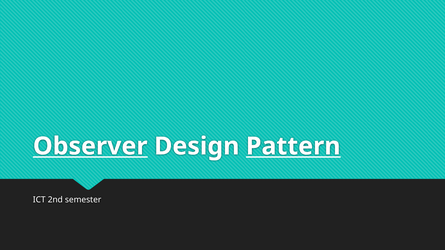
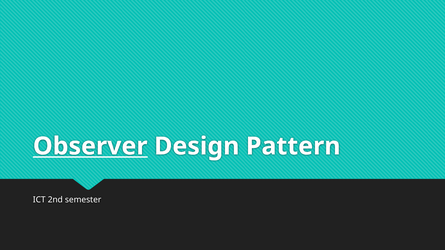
Pattern underline: present -> none (293, 146)
